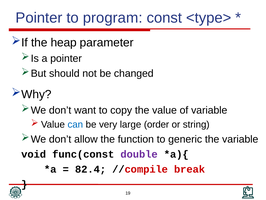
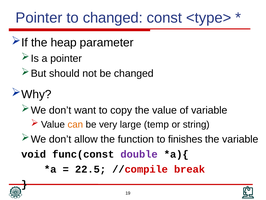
to program: program -> changed (113, 18)
can colour: blue -> orange (75, 124)
order: order -> temp (156, 124)
generic: generic -> finishes (185, 139)
82.4: 82.4 -> 22.5 (91, 169)
